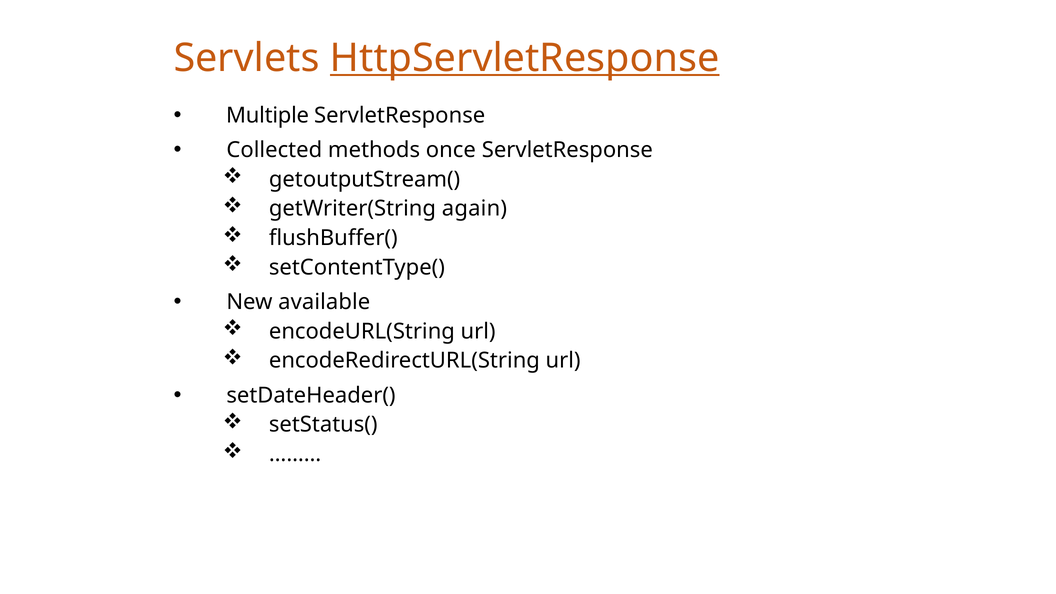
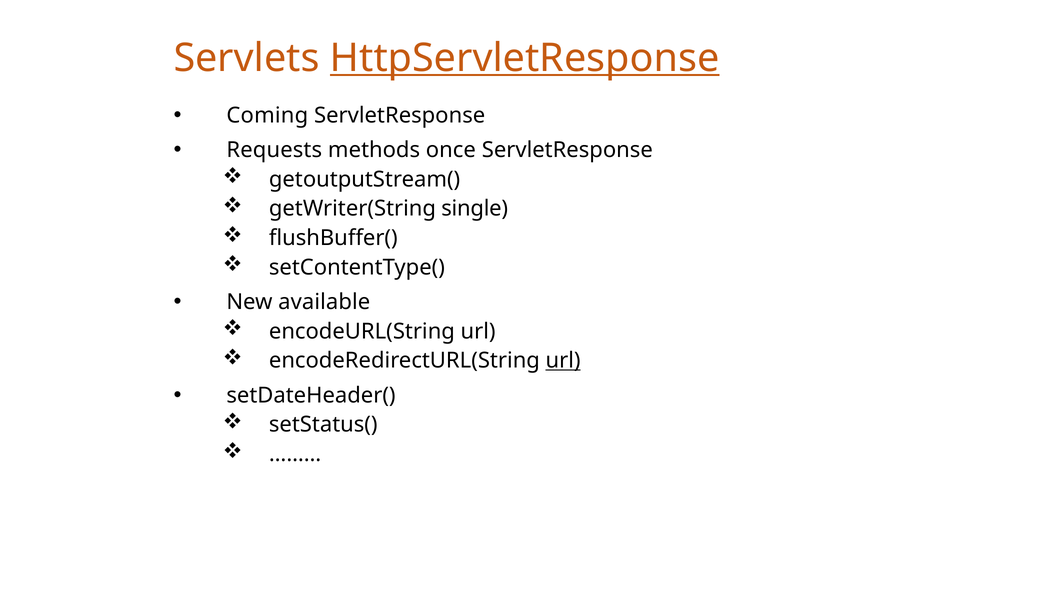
Multiple: Multiple -> Coming (267, 115)
Collected: Collected -> Requests (274, 150)
again: again -> single (475, 209)
url underline: none -> present (563, 361)
